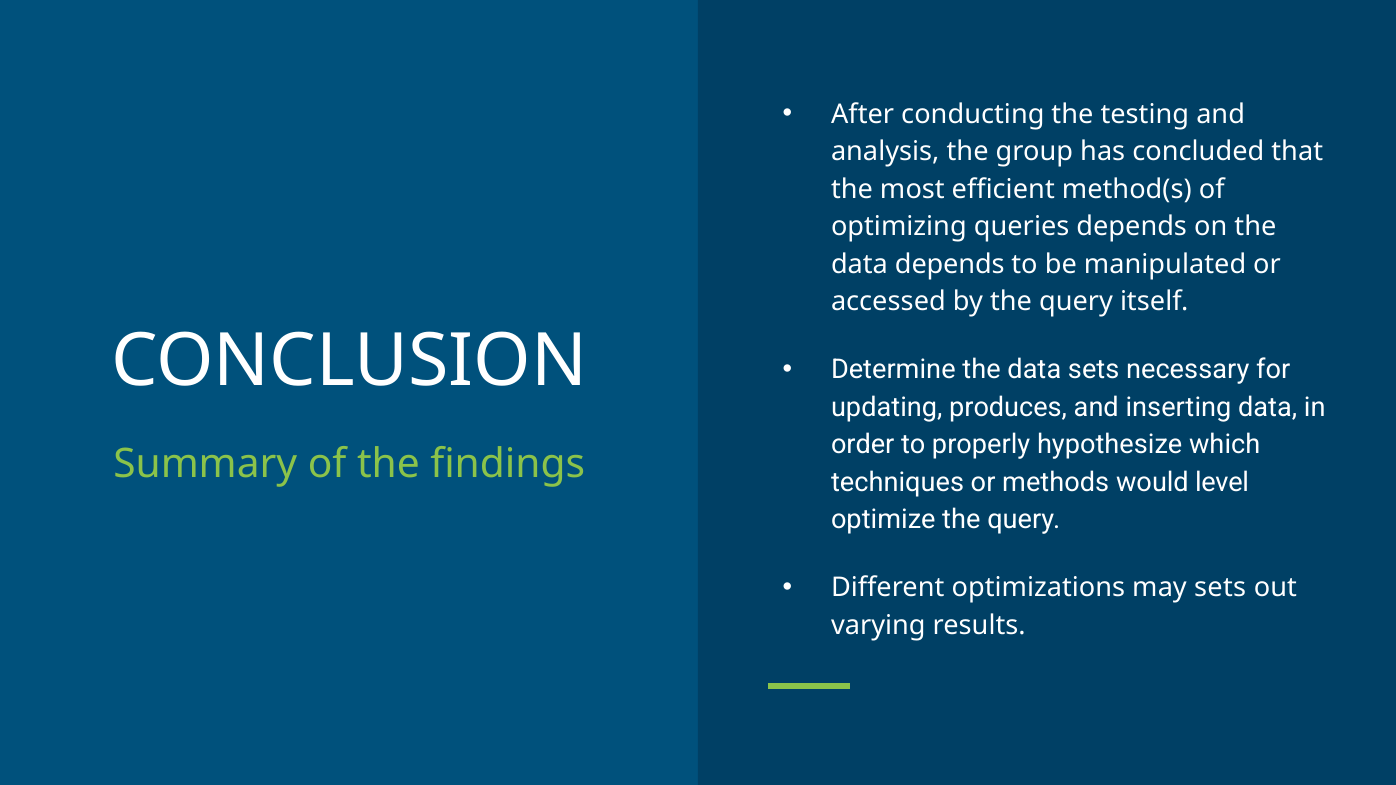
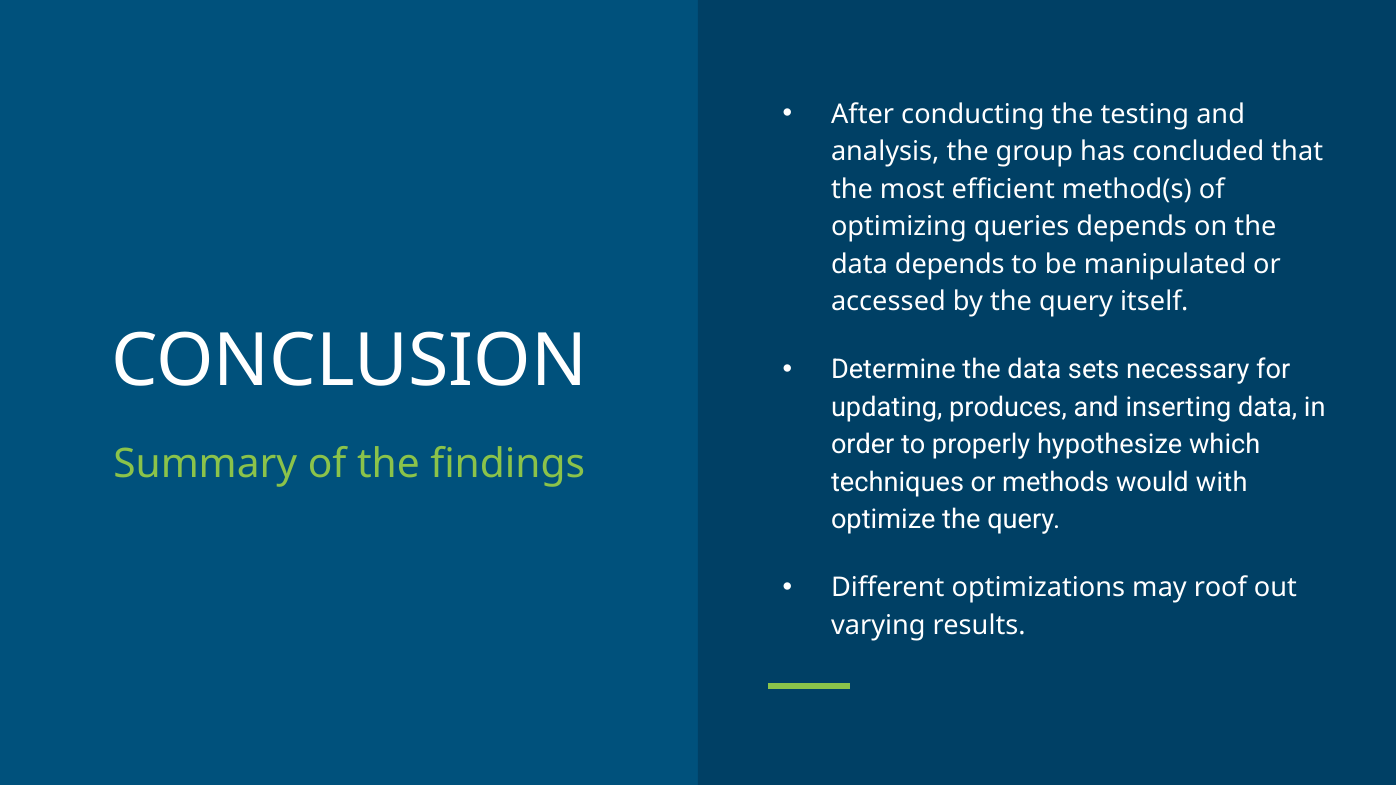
level: level -> with (1222, 482)
may sets: sets -> roof (1220, 588)
